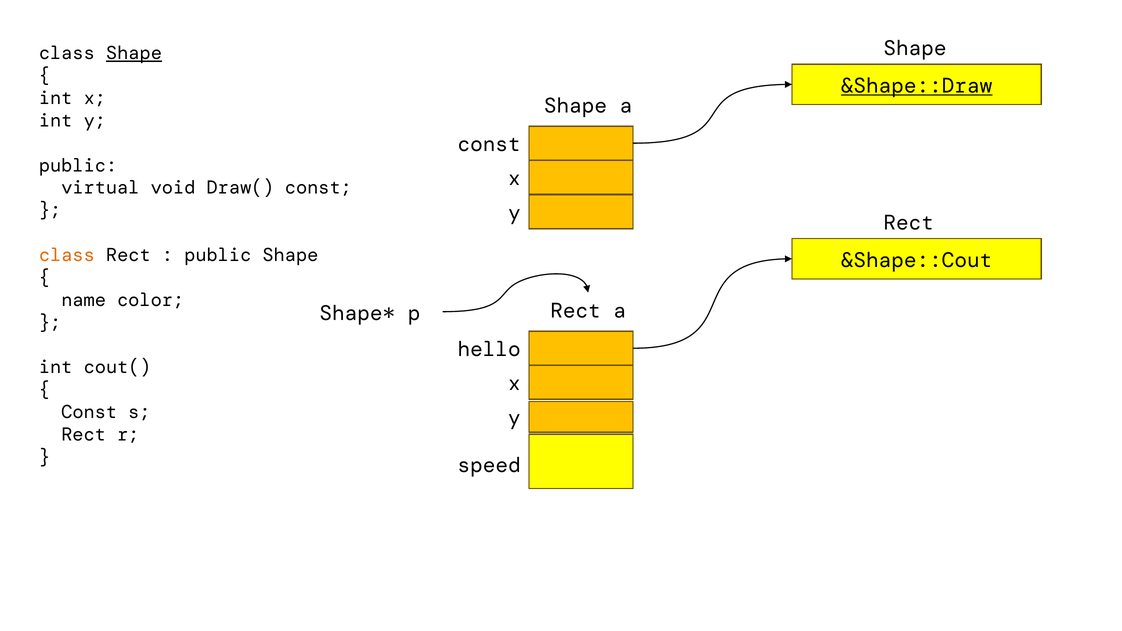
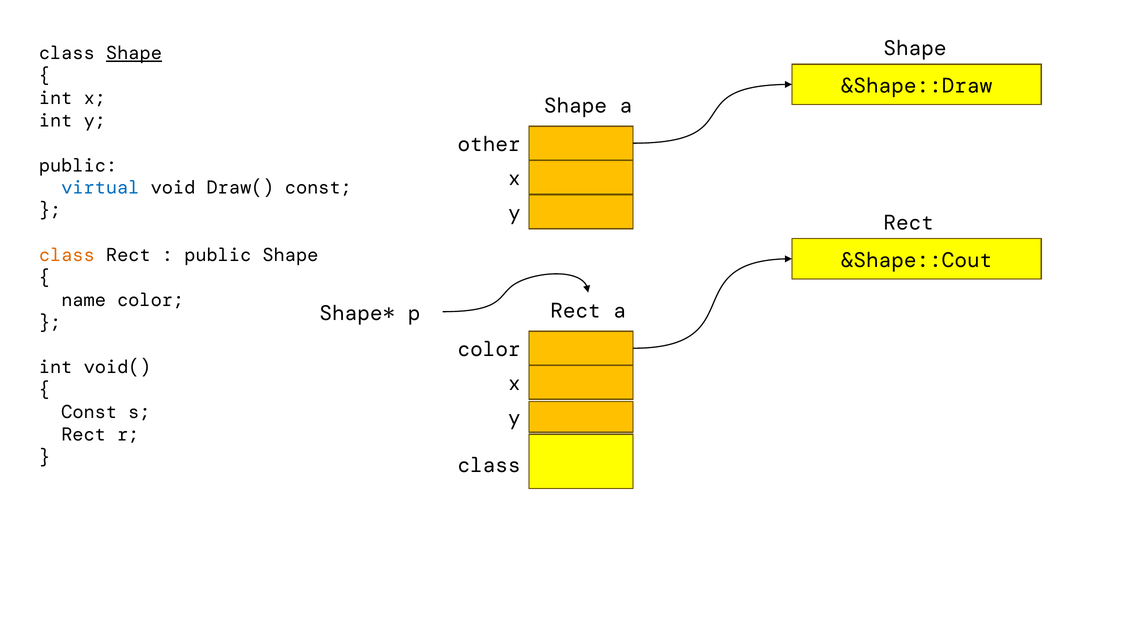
&Shape::Draw underline: present -> none (917, 86)
const: const -> other (489, 144)
virtual colour: black -> blue (100, 188)
hello: hello -> color (489, 350)
cout(: cout( -> void( (117, 367)
speed: speed -> class (489, 465)
